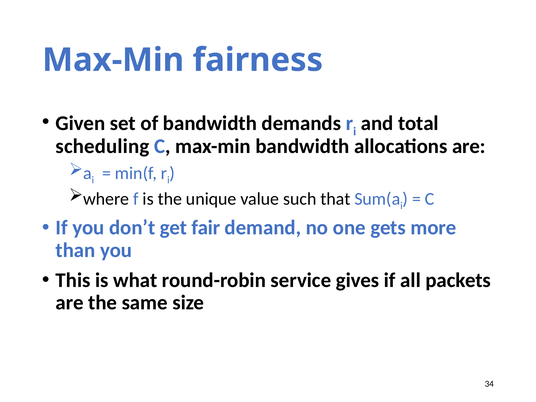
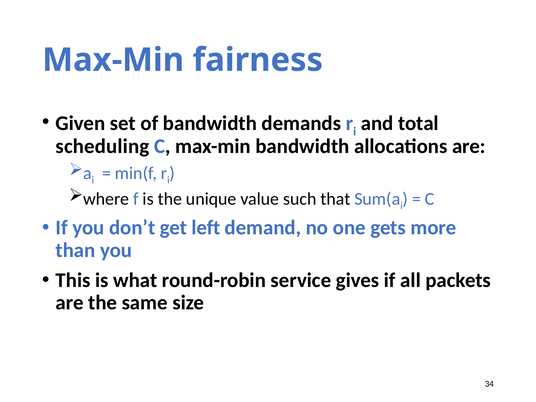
fair: fair -> left (206, 228)
